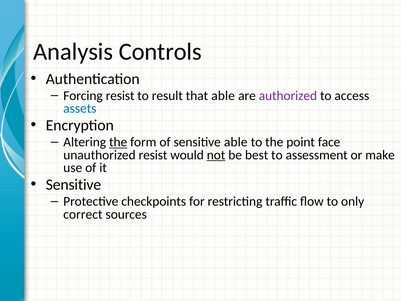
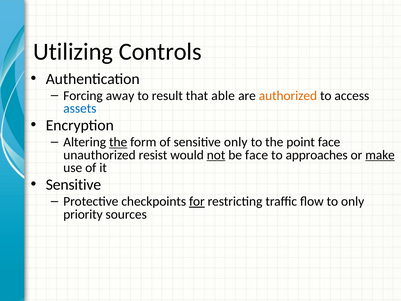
Analysis: Analysis -> Utilizing (73, 52)
Forcing resist: resist -> away (120, 96)
authorized colour: purple -> orange (288, 96)
sensitive able: able -> only (236, 142)
be best: best -> face (257, 155)
assessment: assessment -> approaches (317, 155)
make underline: none -> present (380, 155)
for underline: none -> present (197, 201)
correct: correct -> priority (83, 214)
